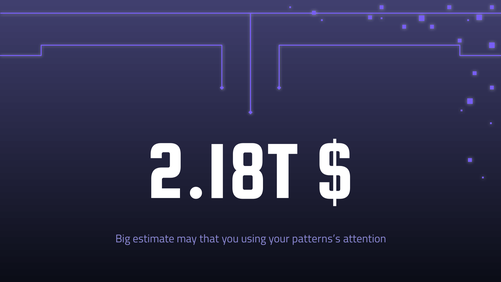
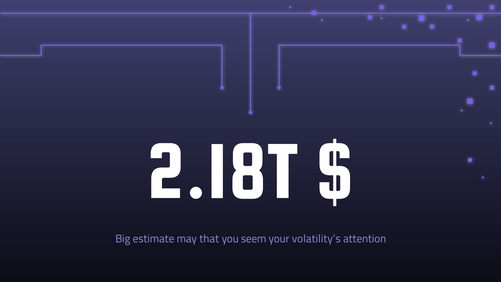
using: using -> seem (254, 239)
patterns’s: patterns’s -> volatility’s (316, 239)
